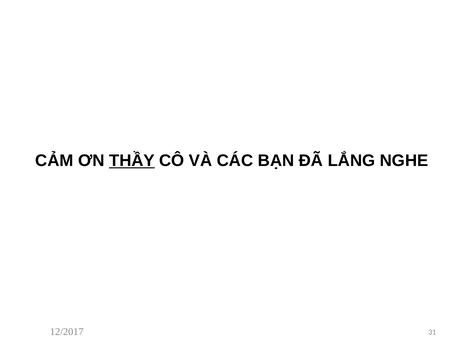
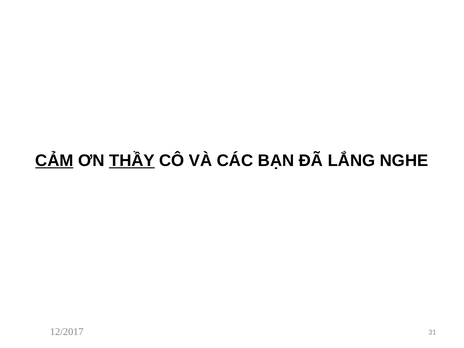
CẢM underline: none -> present (54, 161)
